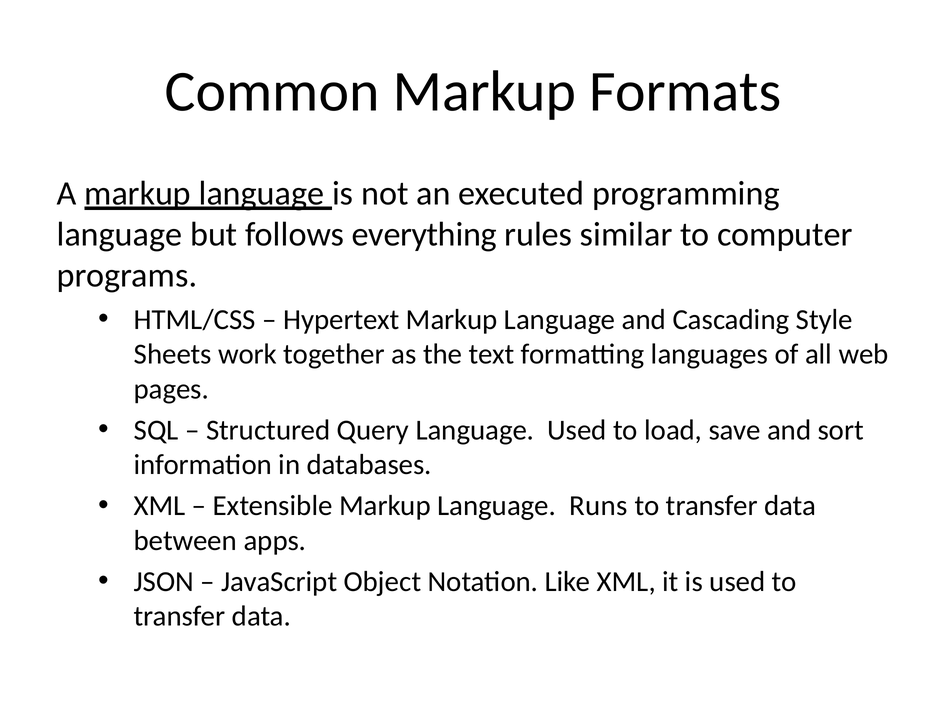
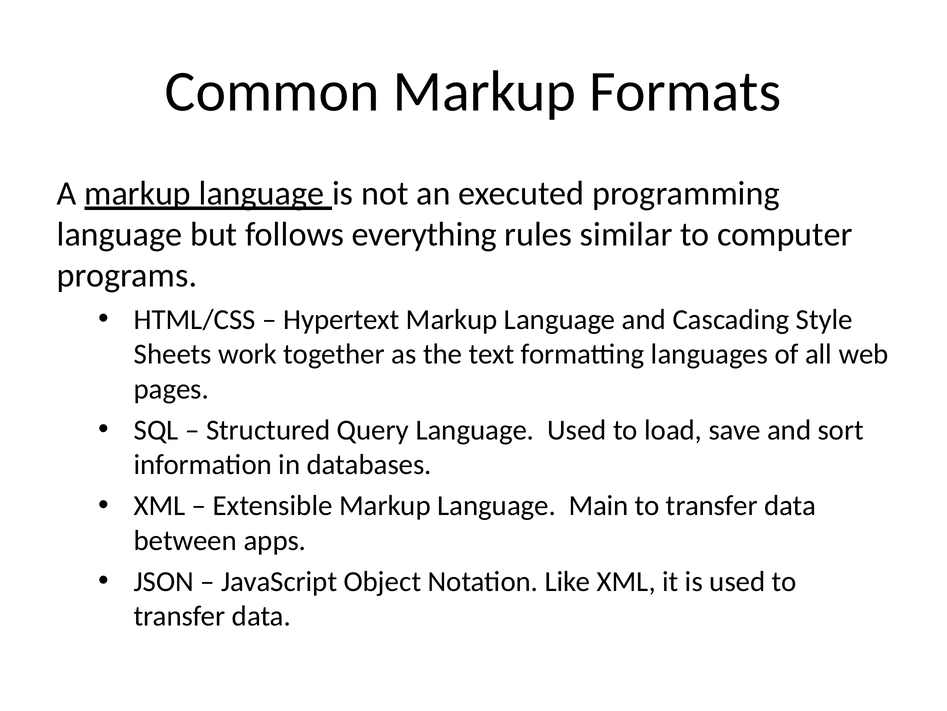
Runs: Runs -> Main (599, 505)
